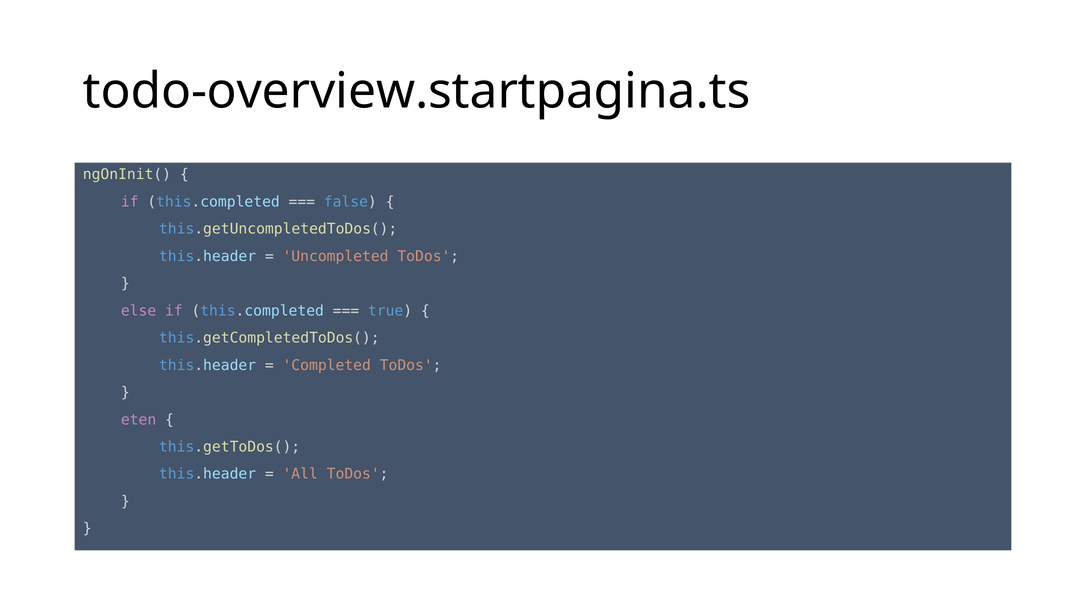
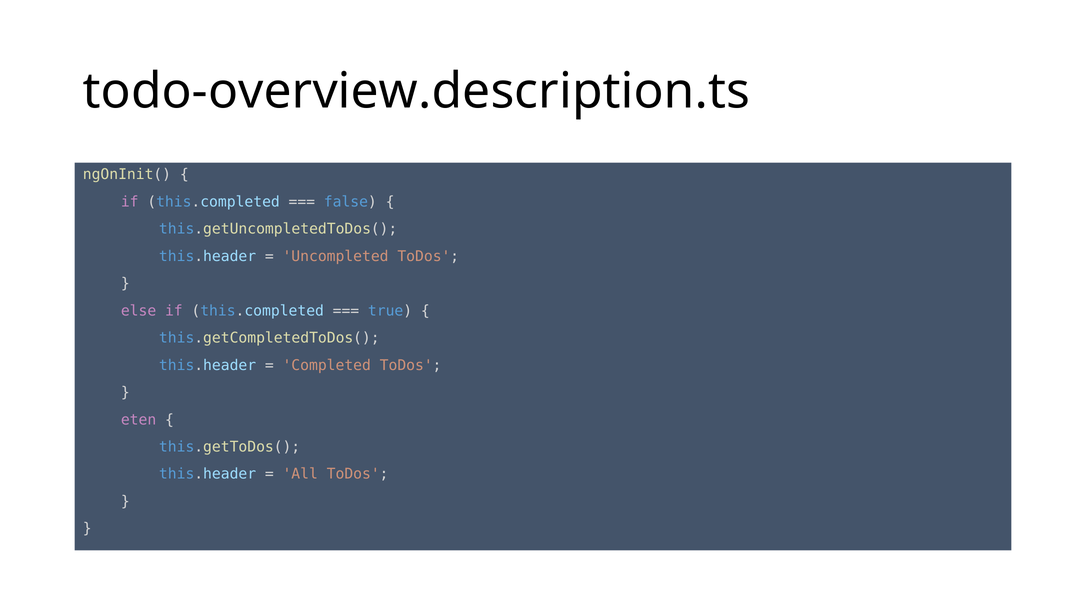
todo-overview.startpagina.ts: todo-overview.startpagina.ts -> todo-overview.description.ts (416, 91)
